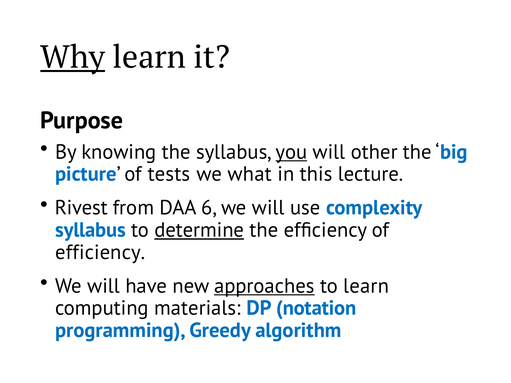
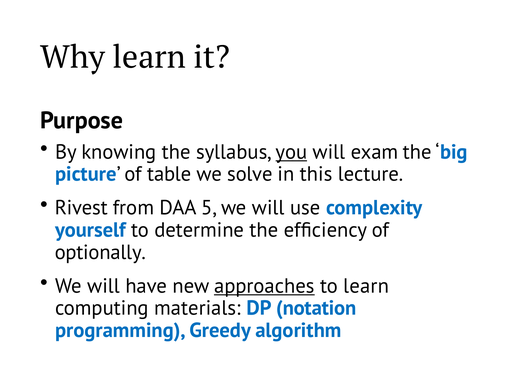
Why underline: present -> none (73, 57)
other: other -> exam (374, 152)
tests: tests -> table (169, 174)
what: what -> solve (250, 174)
6: 6 -> 5 (209, 208)
syllabus: syllabus -> yourself (90, 230)
determine underline: present -> none (199, 230)
efficiency: efficiency -> optionally (100, 252)
